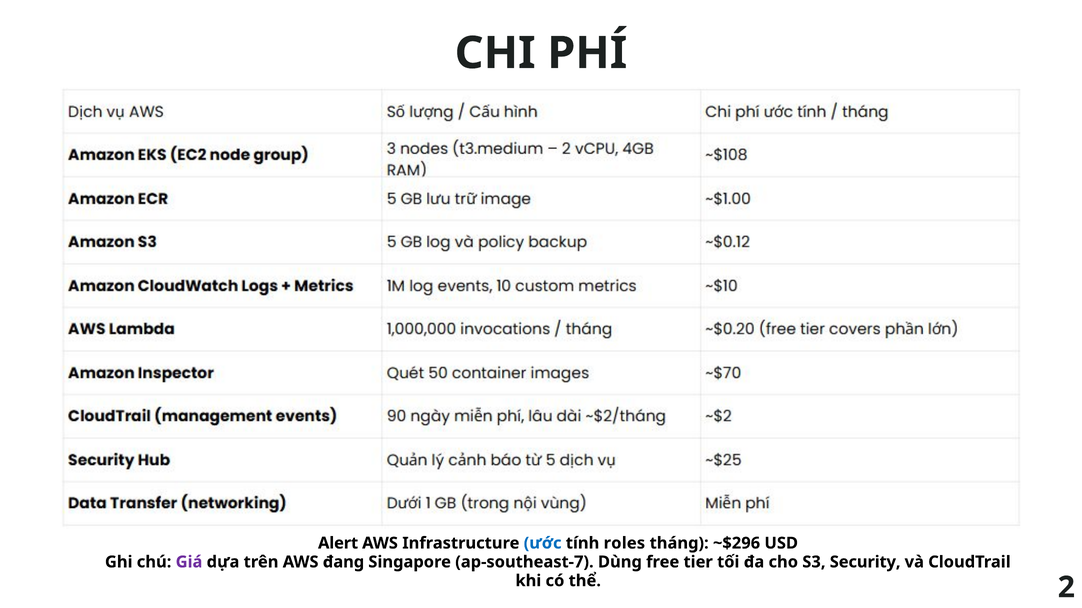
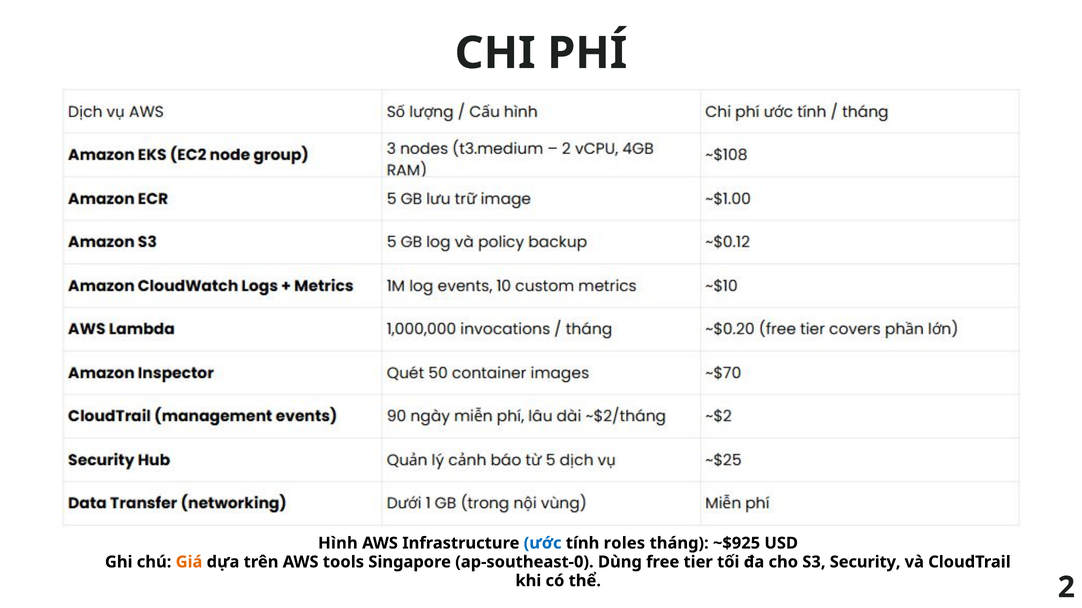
Alert: Alert -> Hình (338, 544)
~$296: ~$296 -> ~$925 (737, 544)
Giá colour: purple -> orange (189, 563)
đang: đang -> tools (343, 563)
ap-southeast-7: ap-southeast-7 -> ap-southeast-0 (524, 563)
